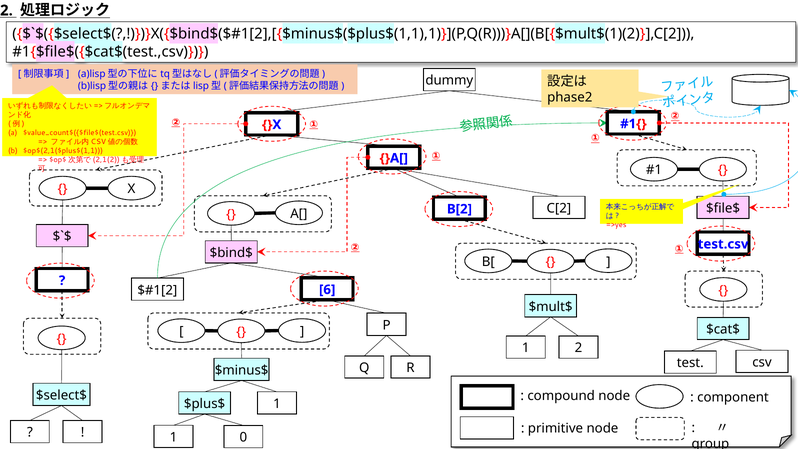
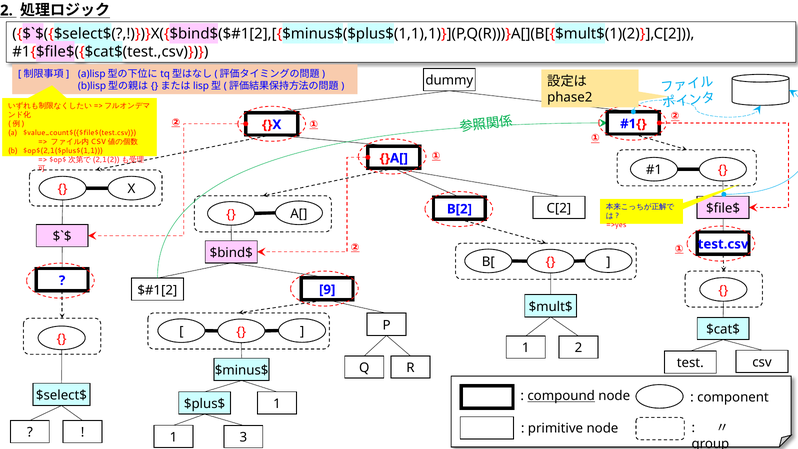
6: 6 -> 9 (327, 290)
compound underline: none -> present (561, 396)
0: 0 -> 3 (243, 437)
